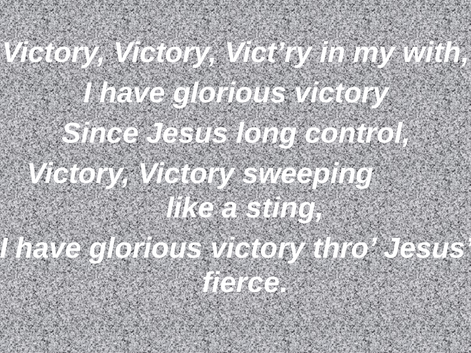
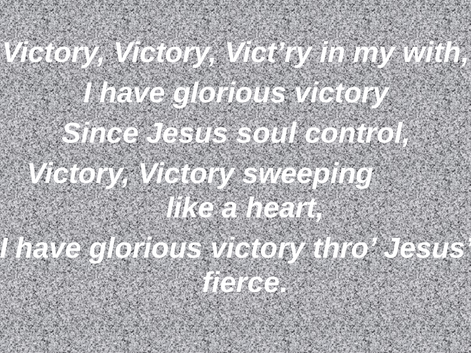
long: long -> soul (266, 133)
sting: sting -> heart (285, 208)
